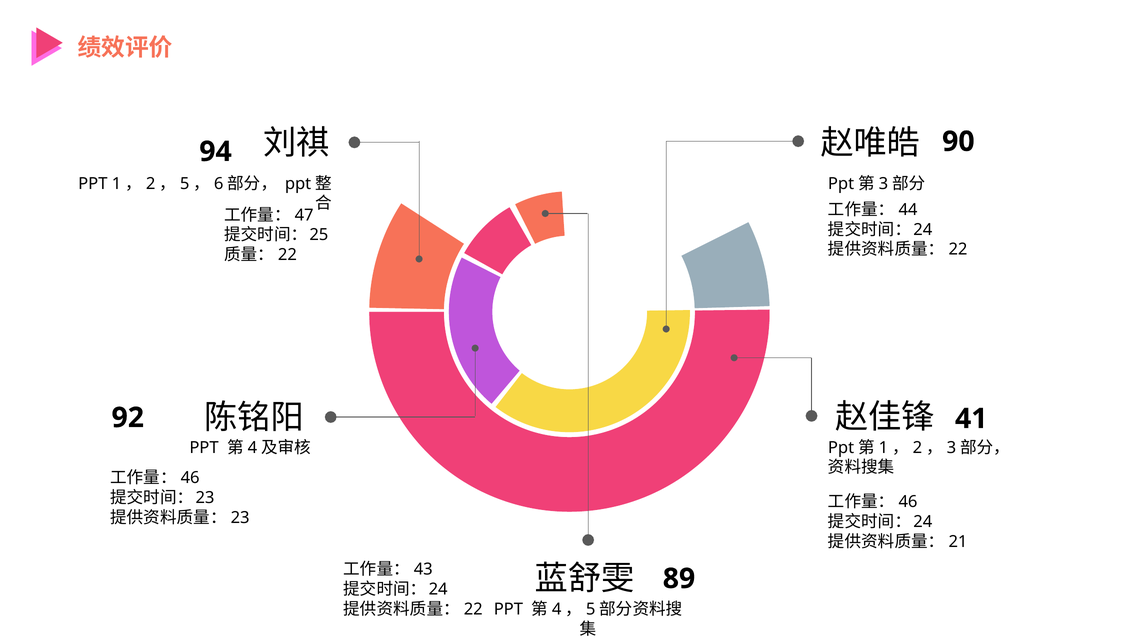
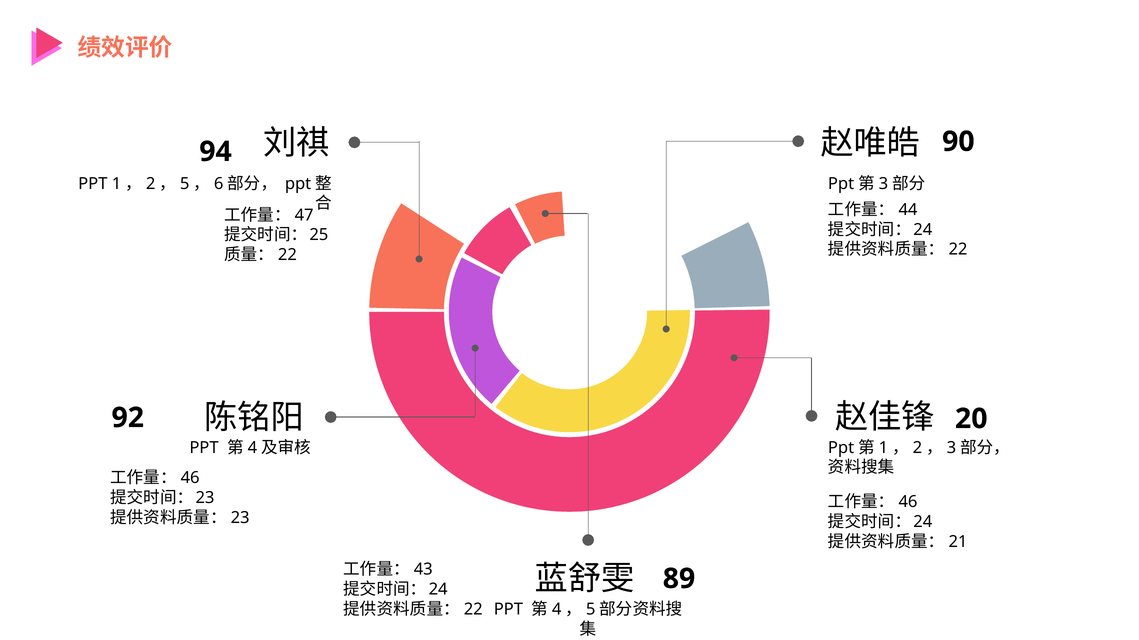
41: 41 -> 20 (971, 419)
